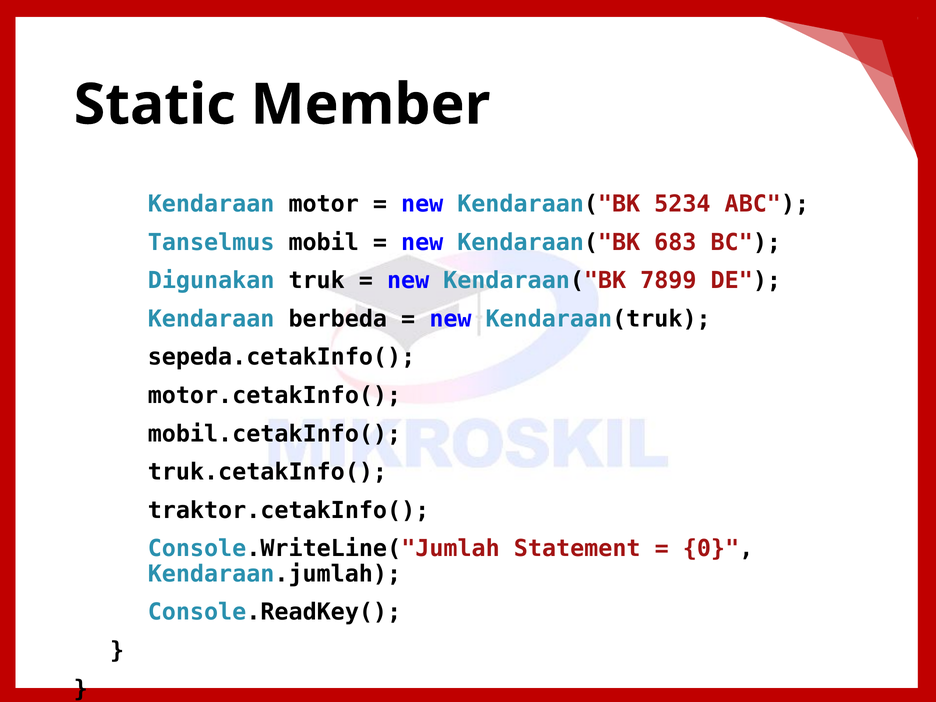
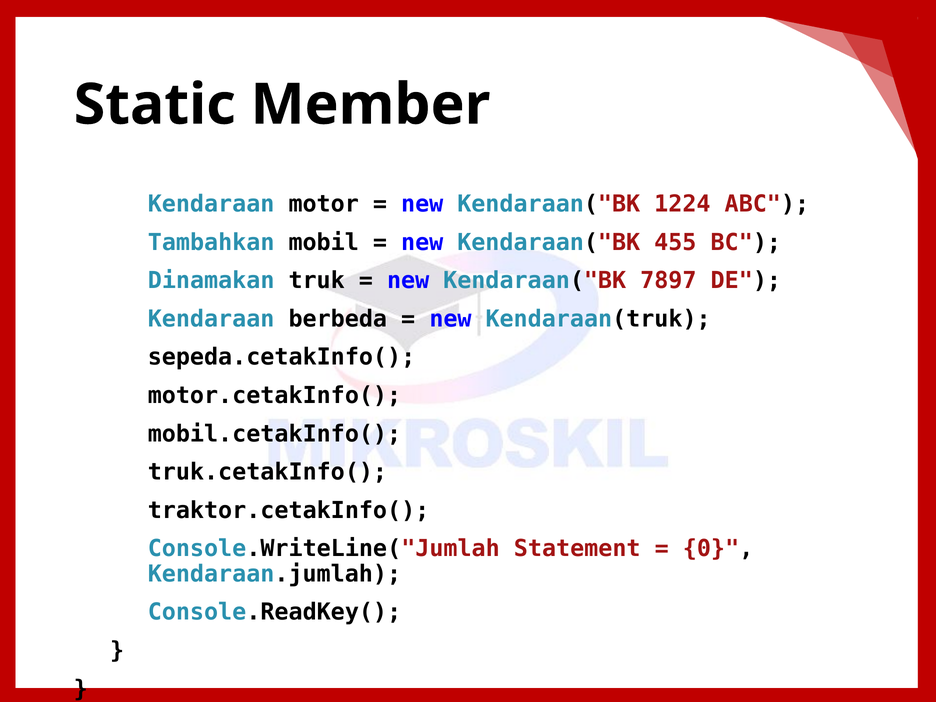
5234: 5234 -> 1224 (682, 204)
Tanselmus: Tanselmus -> Tambahkan (211, 242)
683: 683 -> 455 (675, 242)
Digunakan: Digunakan -> Dinamakan (211, 281)
7899: 7899 -> 7897 (668, 281)
